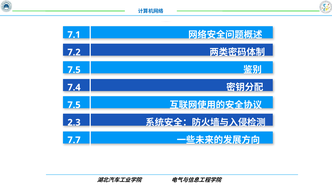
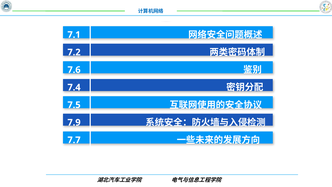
7.5: 7.5 -> 7.6 (74, 70)
2.3: 2.3 -> 7.9 (74, 122)
